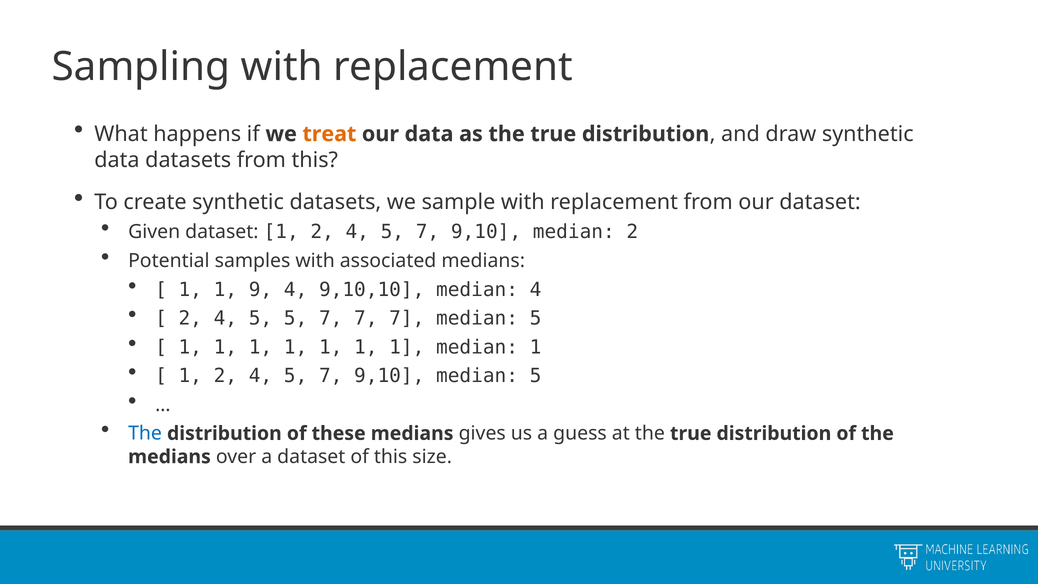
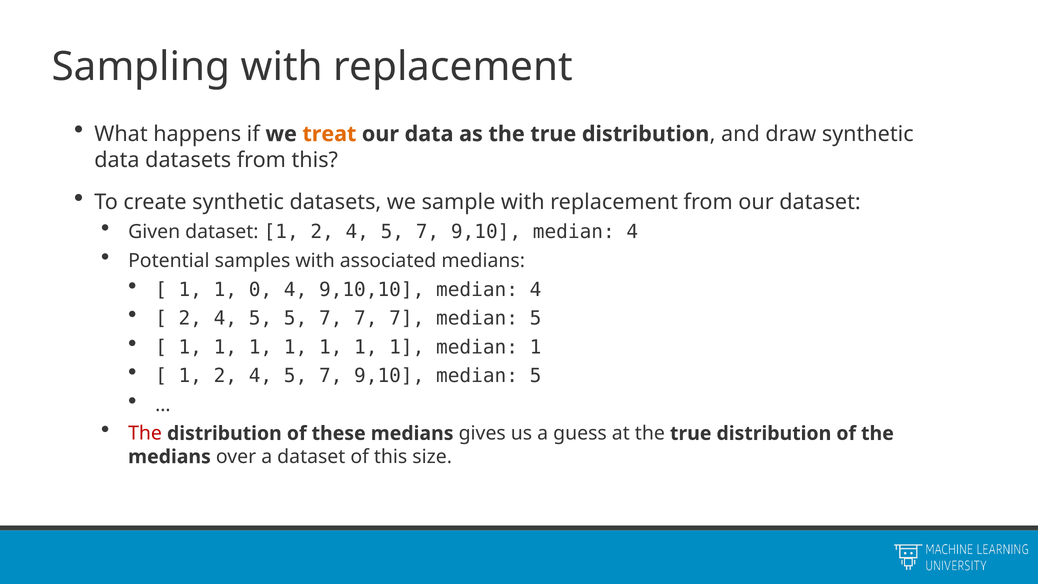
9,10 median 2: 2 -> 4 (632, 232)
9: 9 -> 0 (260, 290)
The colour: blue -> red (145, 433)
